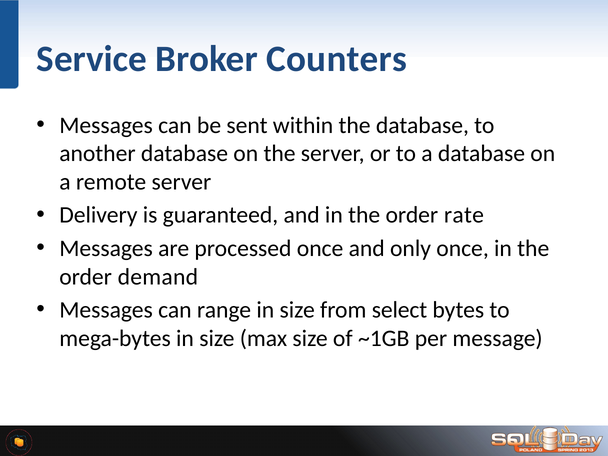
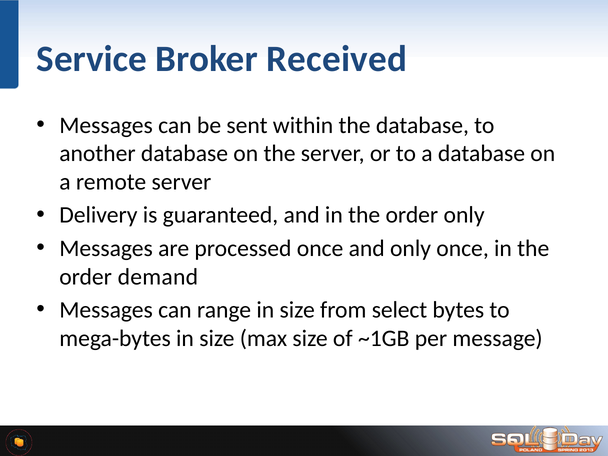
Counters: Counters -> Received (337, 59)
order rate: rate -> only (464, 215)
